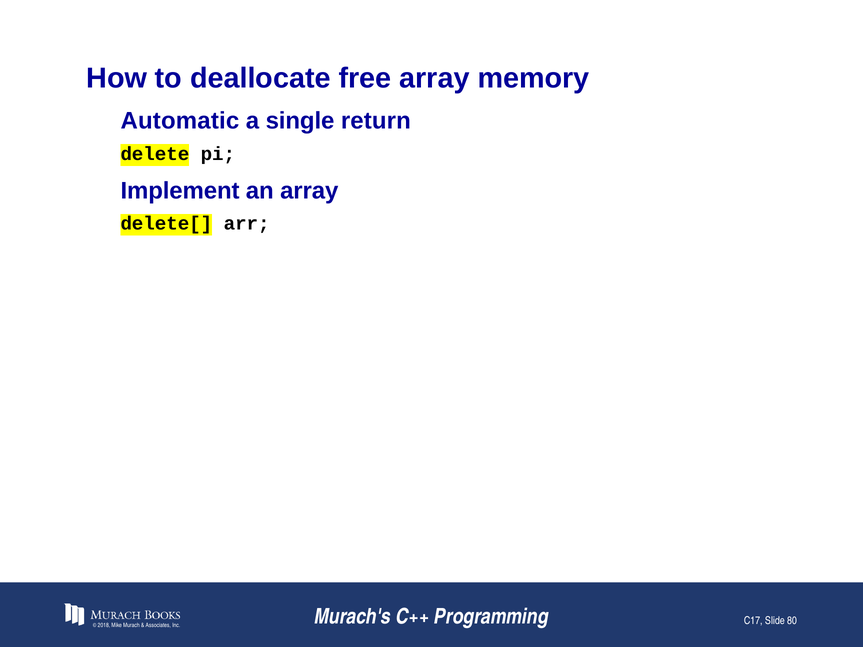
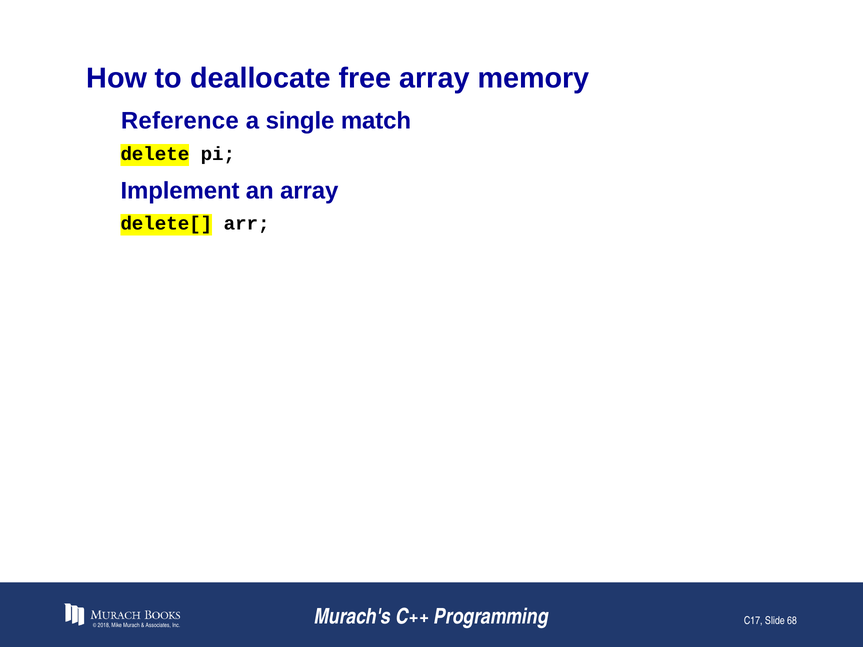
Automatic: Automatic -> Reference (180, 121)
return: return -> match (376, 121)
80: 80 -> 68 (792, 621)
